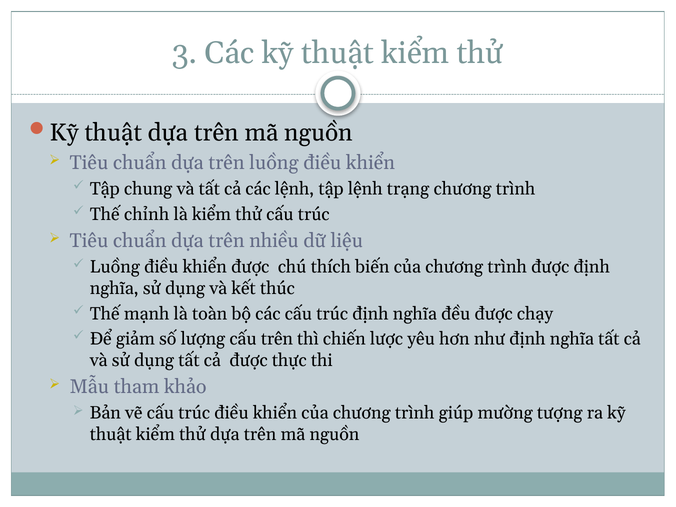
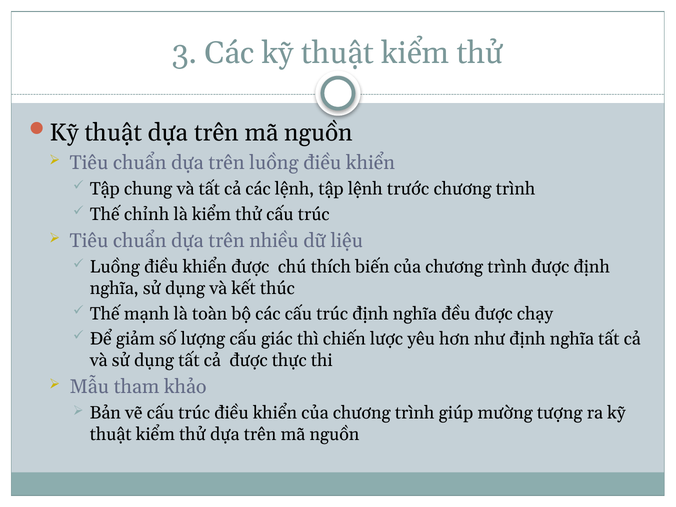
trạng: trạng -> trước (408, 189)
cấu trên: trên -> giác (277, 339)
